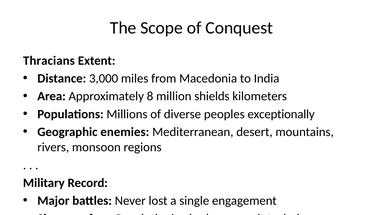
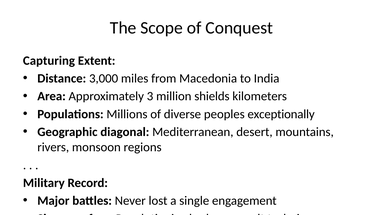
Thracians: Thracians -> Capturing (49, 61)
8: 8 -> 3 (150, 96)
enemies: enemies -> diagonal (125, 132)
